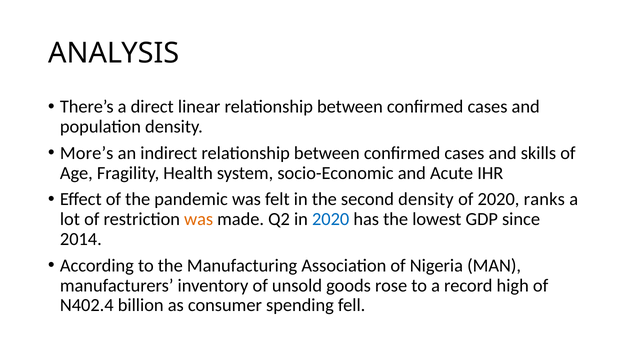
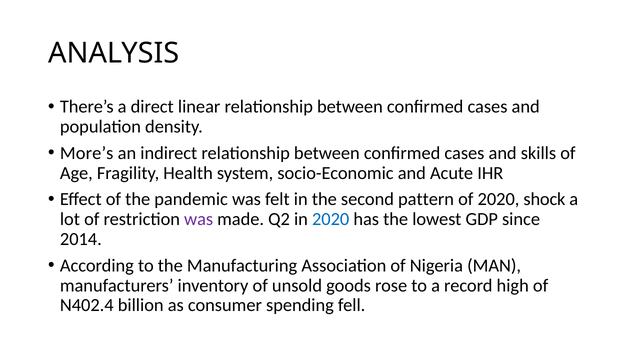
second density: density -> pattern (426, 199)
ranks: ranks -> shock (544, 199)
was colour: orange -> purple (199, 219)
